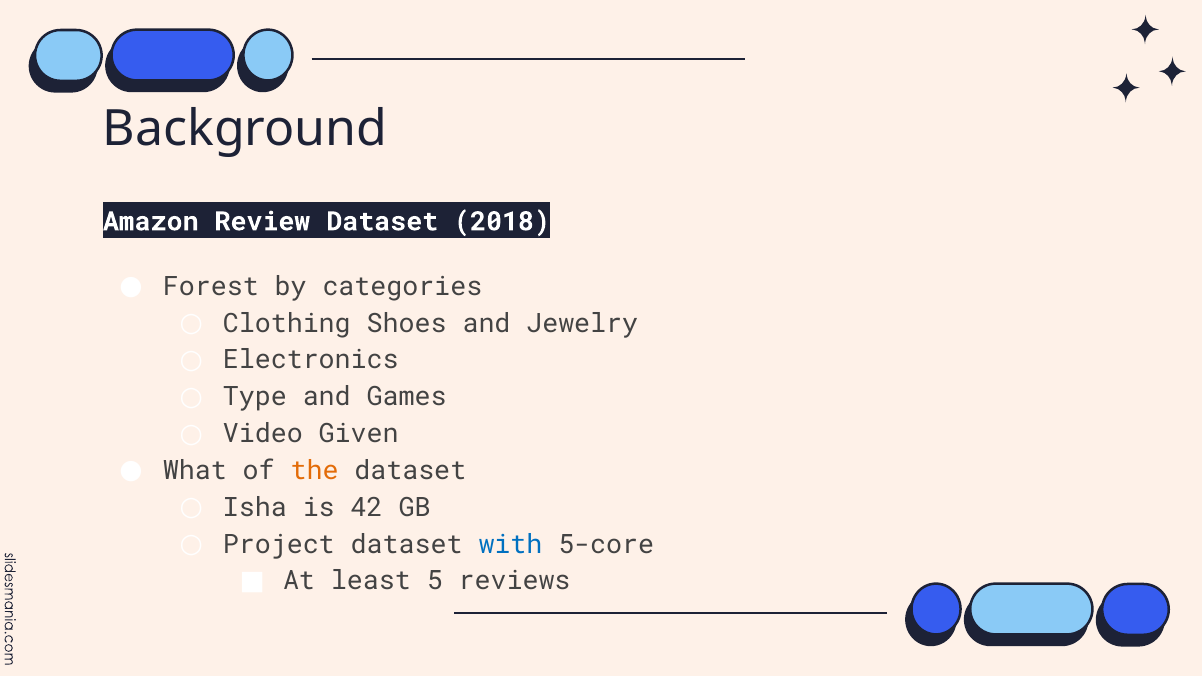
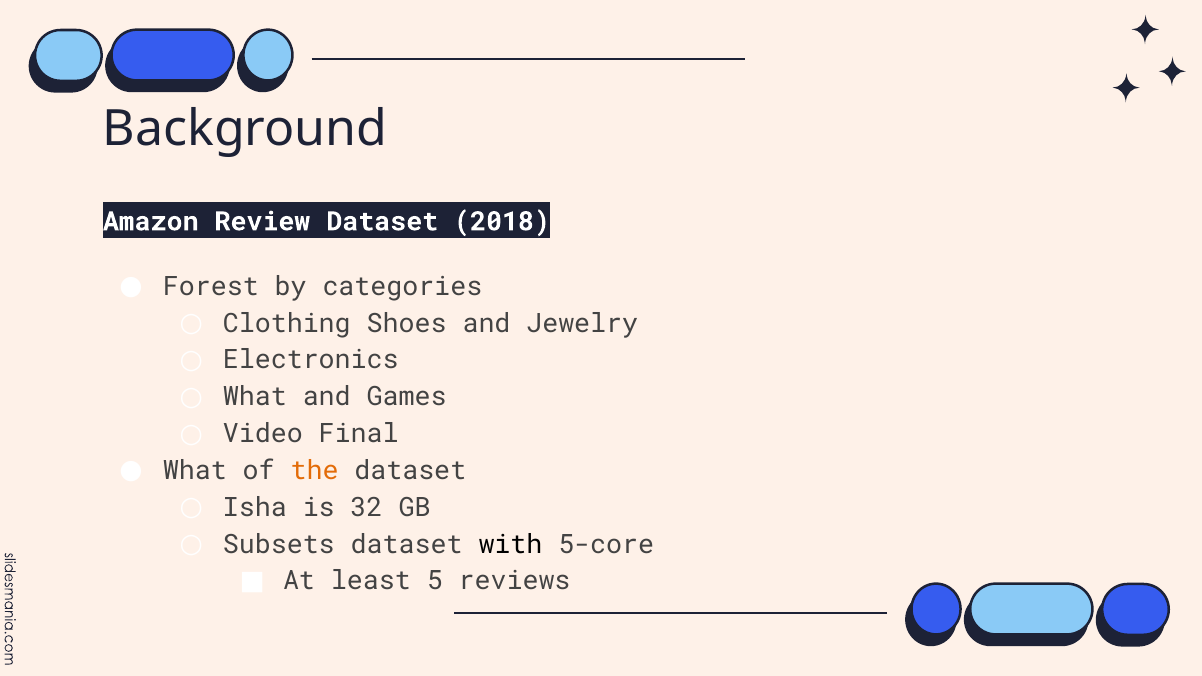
Type: Type -> What (255, 397)
Given: Given -> Final (359, 434)
42: 42 -> 32 (367, 508)
Project: Project -> Subsets (279, 544)
with colour: blue -> black (510, 544)
